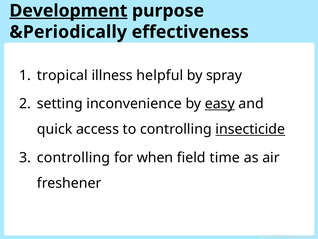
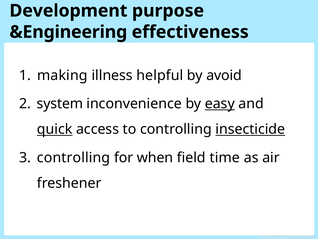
Development underline: present -> none (68, 11)
&Periodically: &Periodically -> &Engineering (68, 32)
tropical: tropical -> making (62, 75)
spray: spray -> avoid (224, 75)
setting: setting -> system (60, 104)
quick underline: none -> present (55, 129)
